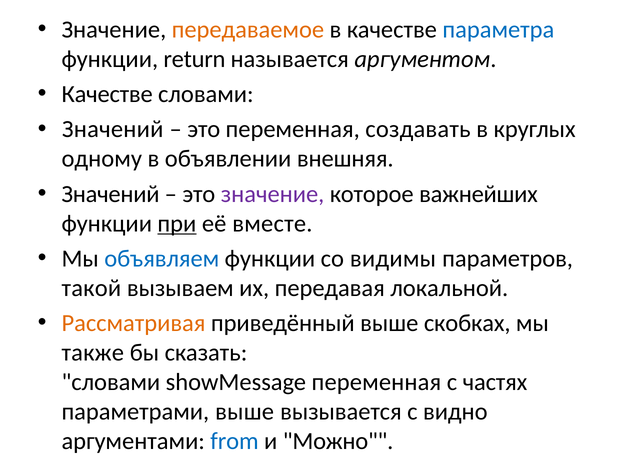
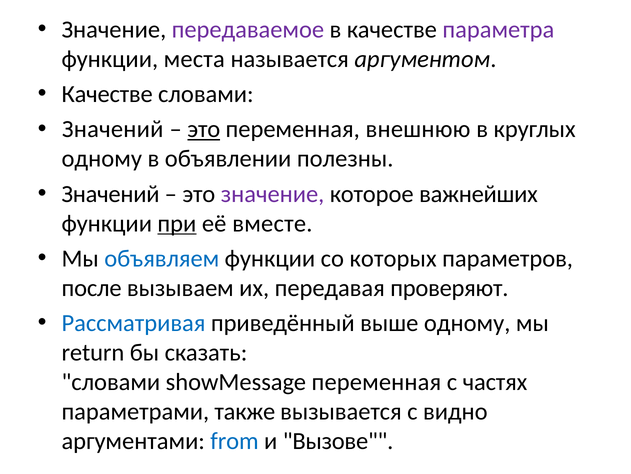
передаваемое colour: orange -> purple (248, 29)
параметра colour: blue -> purple (498, 29)
return: return -> места (194, 59)
это underline: none -> present (204, 129)
создавать: создавать -> внешнюю (418, 129)
внешняя: внешняя -> полезны (345, 159)
видимы: видимы -> которых (393, 258)
такой: такой -> после (92, 288)
локальной: локальной -> проверяют (449, 288)
Рассматривая colour: orange -> blue (134, 323)
выше скобках: скобках -> одному (467, 323)
также: также -> return (93, 352)
параметрами выше: выше -> также (245, 411)
Можно: Можно -> Вызове (338, 441)
